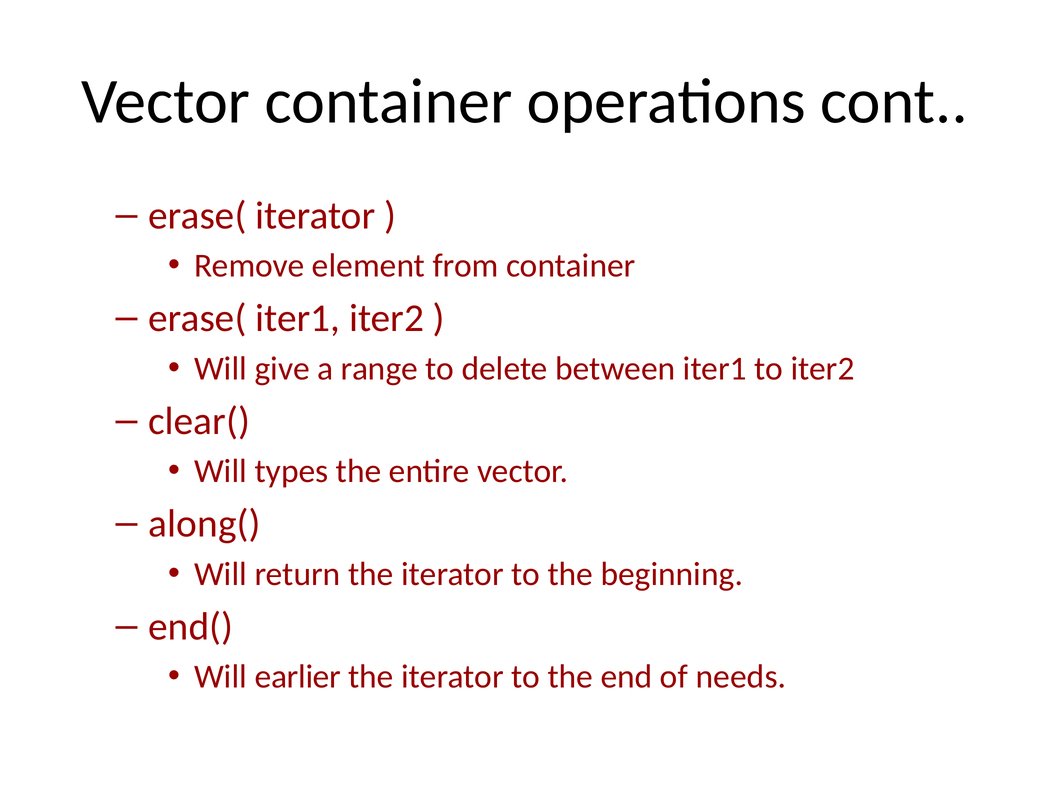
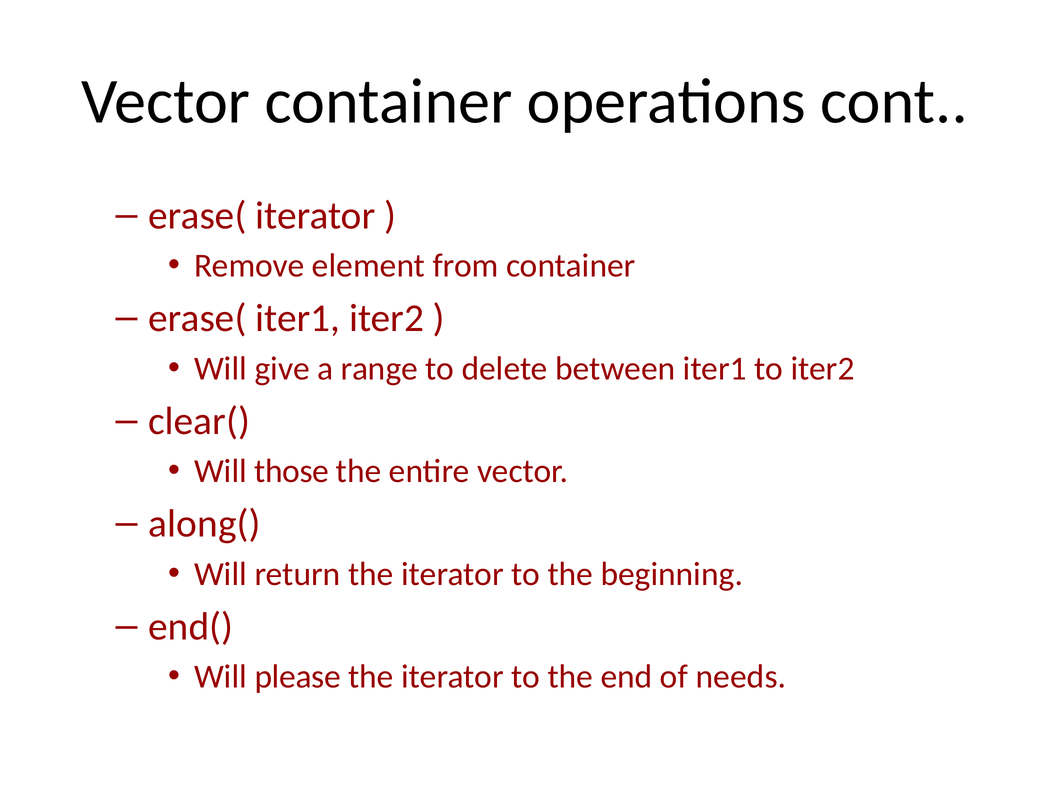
types: types -> those (292, 471)
earlier: earlier -> please (298, 676)
